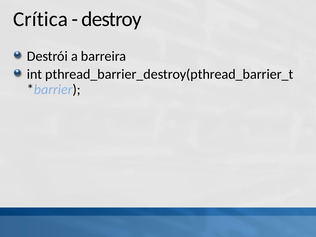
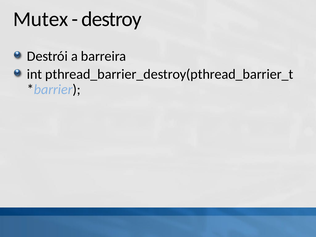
Crítica: Crítica -> Mutex (41, 19)
